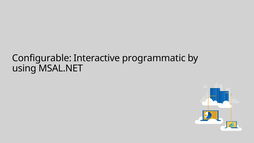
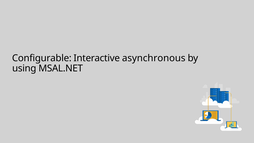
programmatic: programmatic -> asynchronous (154, 58)
